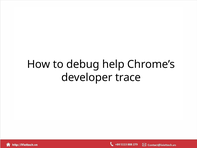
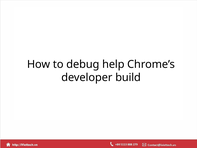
trace: trace -> build (128, 77)
